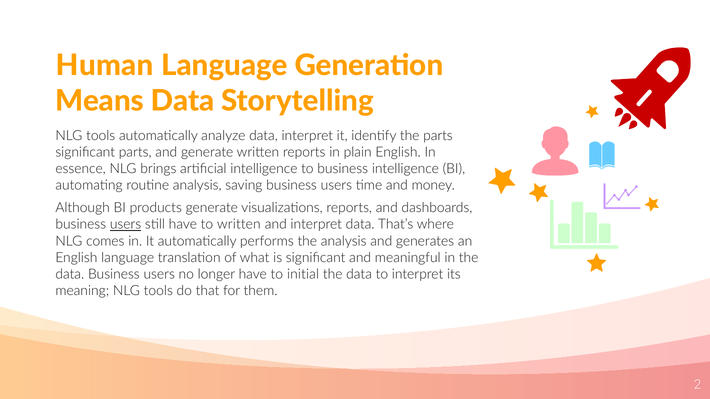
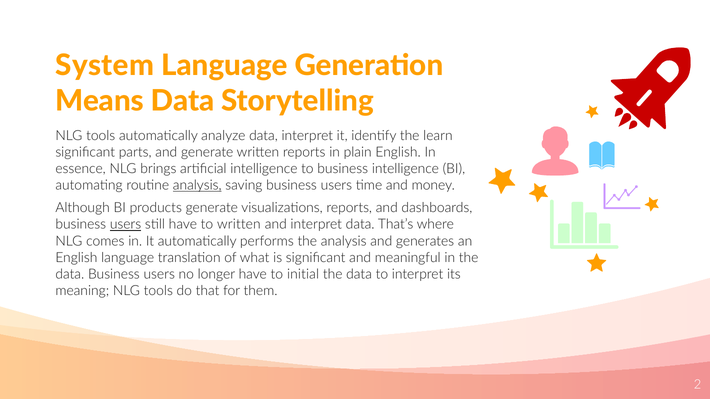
Human: Human -> System (105, 66)
the parts: parts -> learn (438, 136)
analysis underline: none -> present (197, 186)
